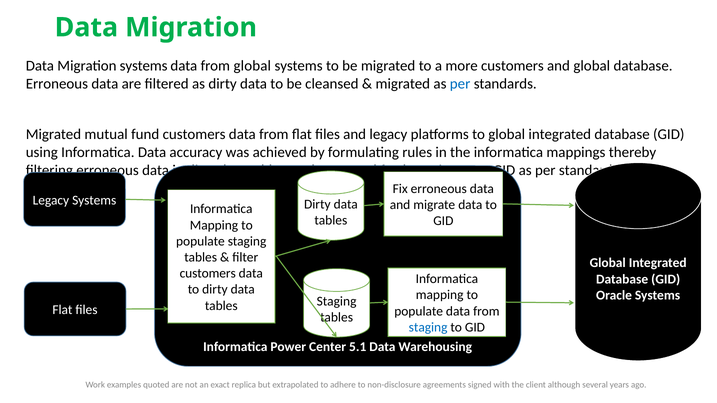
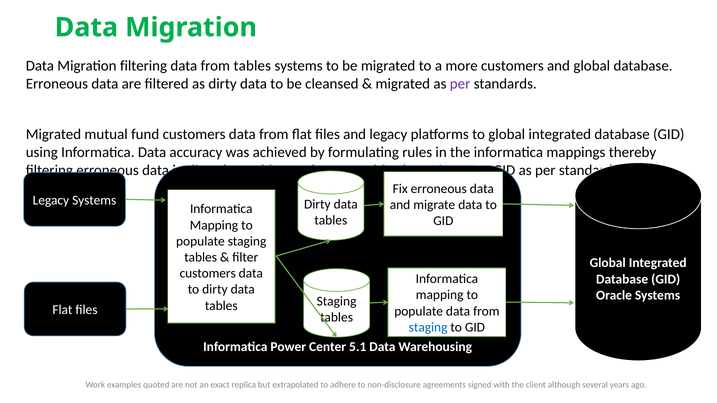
Migration systems: systems -> filtering (144, 66)
from global: global -> tables (252, 66)
per colour: blue -> purple (460, 84)
